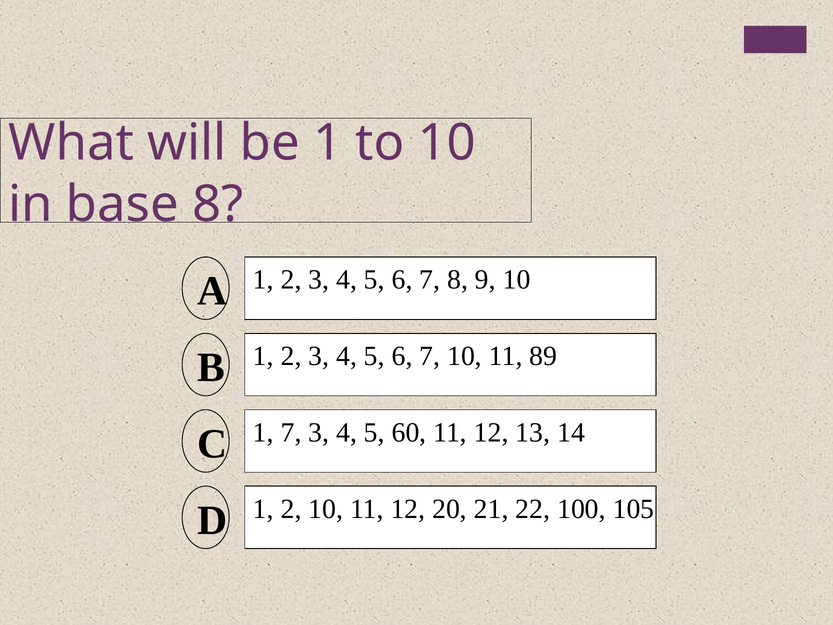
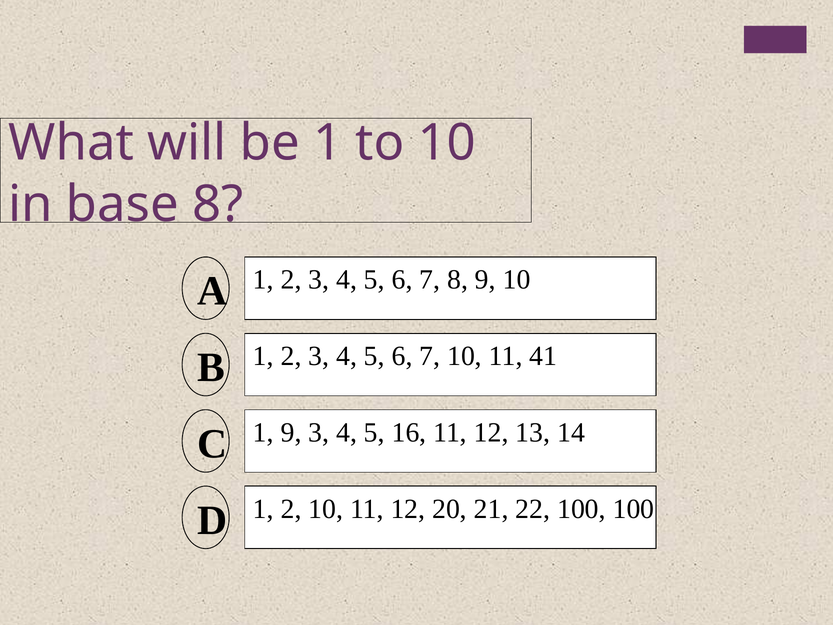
89: 89 -> 41 (543, 356)
1 7: 7 -> 9 (291, 432)
60: 60 -> 16 (409, 432)
100 105: 105 -> 100 (634, 509)
